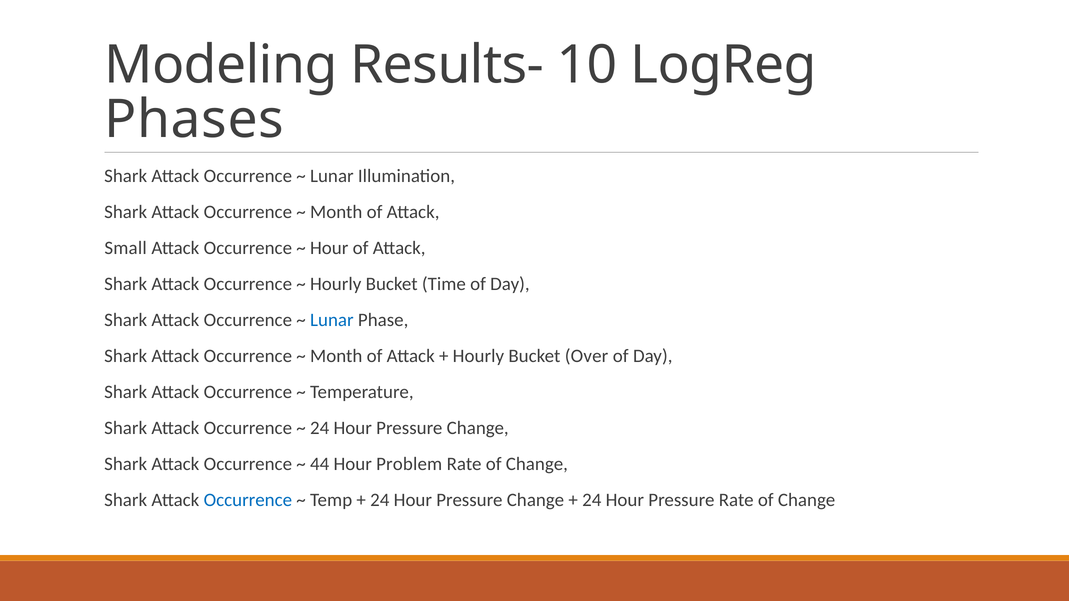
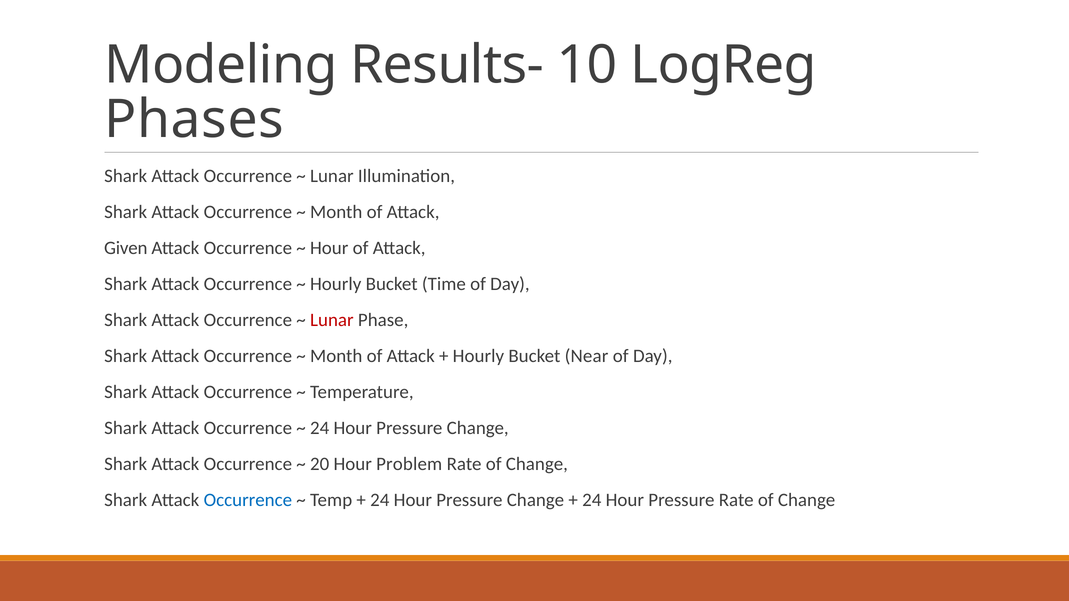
Small: Small -> Given (126, 248)
Lunar colour: blue -> red (332, 320)
Over: Over -> Near (587, 356)
44: 44 -> 20 (320, 464)
